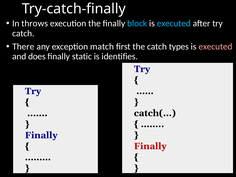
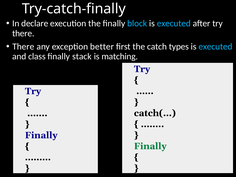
throws: throws -> declare (35, 23)
catch: catch -> there (23, 33)
match: match -> better (102, 47)
executed colour: pink -> light blue (215, 47)
does: does -> class (37, 56)
static: static -> stack (82, 56)
identifies: identifies -> matching (120, 56)
Finally colour: red -> green (150, 146)
